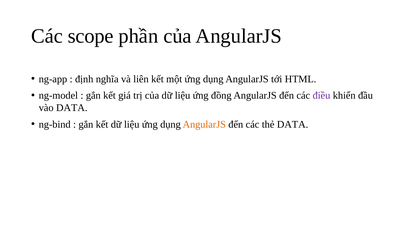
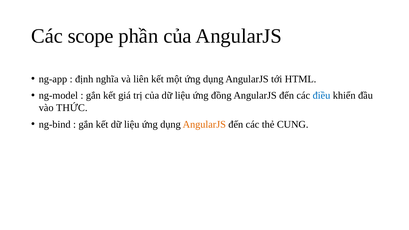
điều colour: purple -> blue (321, 96)
vào DATA: DATA -> THỨC (72, 108)
thẻ DATA: DATA -> CUNG (293, 124)
